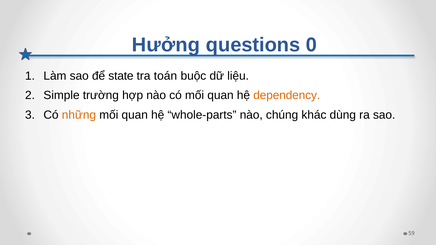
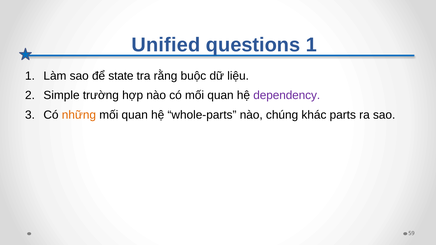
Hưởng: Hưởng -> Unified (166, 45)
questions 0: 0 -> 1 (311, 45)
toán: toán -> rằng (166, 76)
dependency colour: orange -> purple (287, 96)
dùng: dùng -> parts (343, 115)
